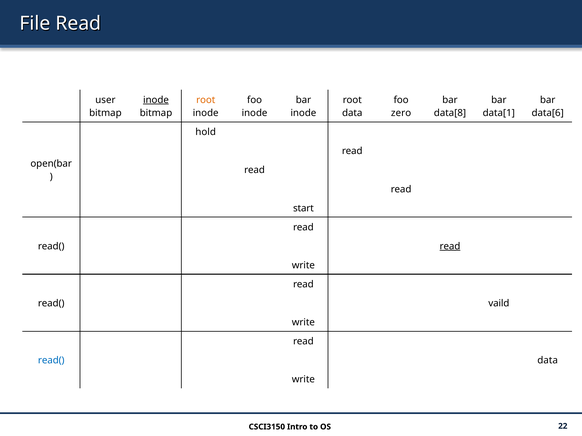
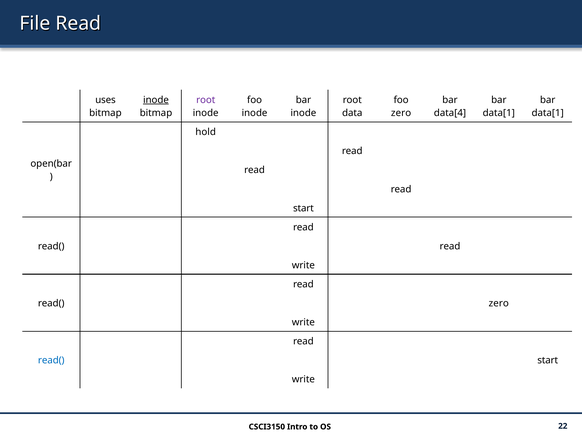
user: user -> uses (105, 100)
root colour: orange -> purple (206, 100)
data[8: data[8 -> data[4 (450, 113)
data[6: data[6 -> data[1 (548, 113)
read underline: present -> none (450, 246)
vaild: vaild -> zero (499, 304)
data: data -> start (548, 361)
